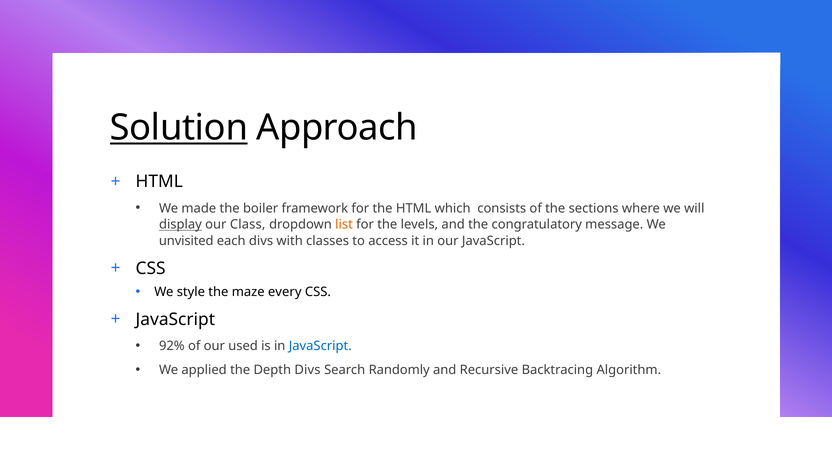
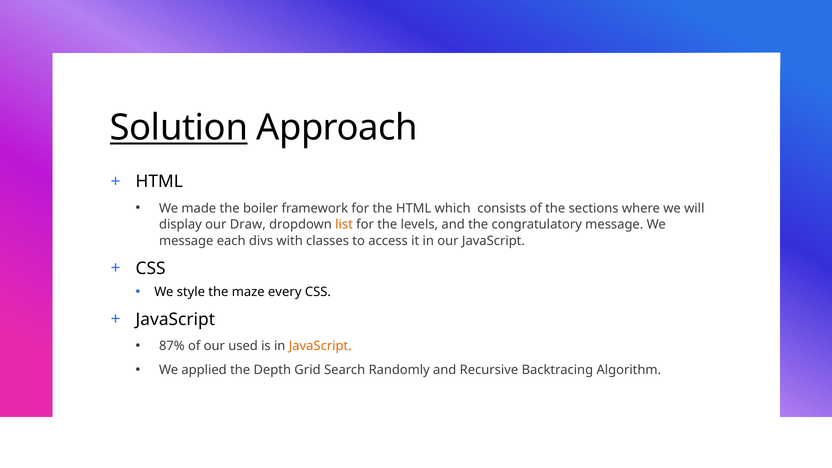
display underline: present -> none (180, 225)
Class: Class -> Draw (248, 225)
unvisited: unvisited -> message (186, 241)
92%: 92% -> 87% (172, 346)
JavaScript colour: blue -> orange (320, 346)
Depth Divs: Divs -> Grid (308, 370)
